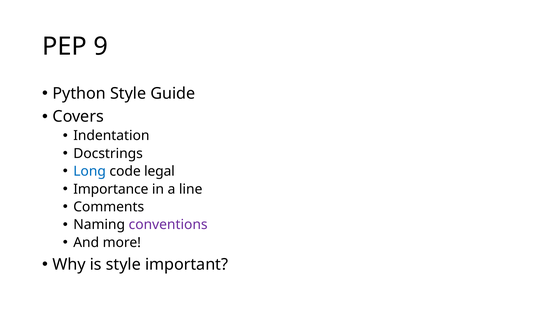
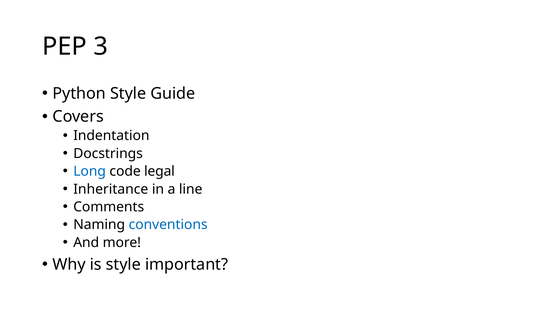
9: 9 -> 3 (101, 46)
Importance: Importance -> Inheritance (111, 189)
conventions colour: purple -> blue (168, 225)
